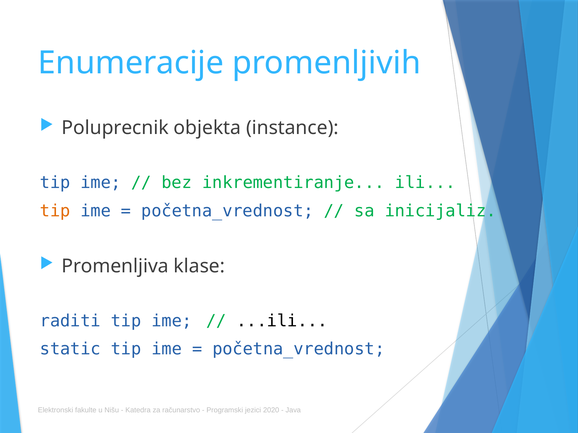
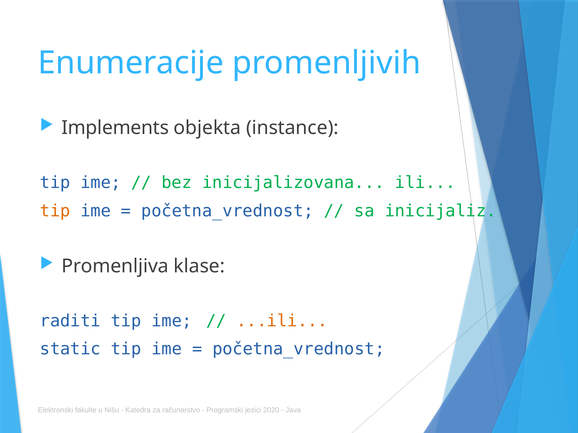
Poluprecnik: Poluprecnik -> Implements (115, 128)
inkrementiranje: inkrementiranje -> inicijalizovana (293, 183)
...ili colour: black -> orange (282, 321)
